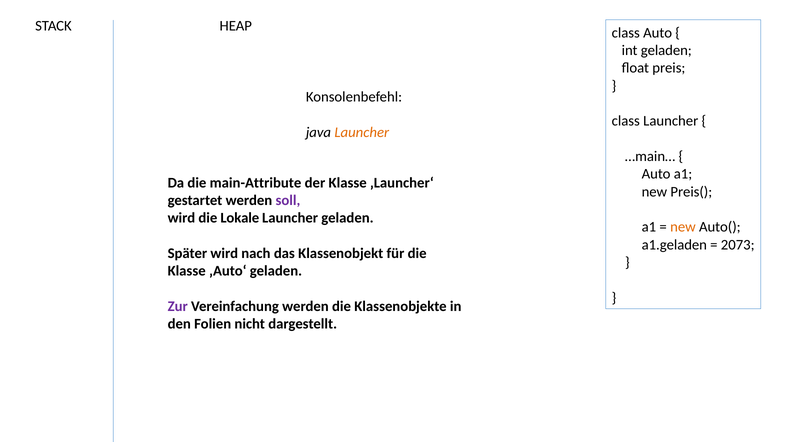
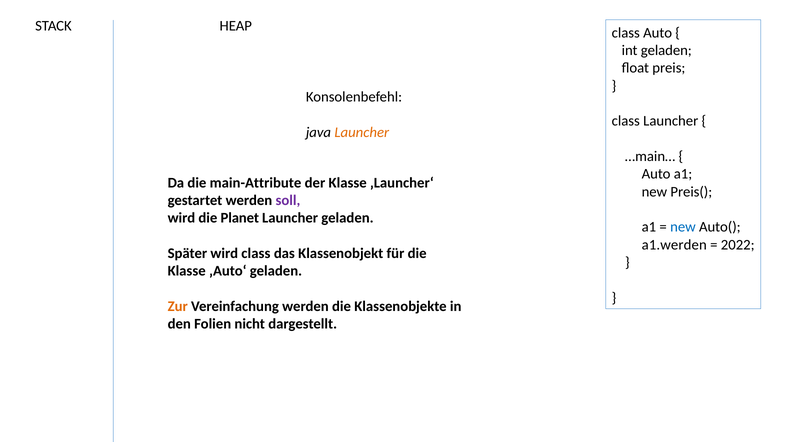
Lokale: Lokale -> Planet (240, 218)
new colour: orange -> blue (683, 227)
a1.geladen: a1.geladen -> a1.werden (674, 245)
2073: 2073 -> 2022 (738, 245)
wird nach: nach -> class (256, 253)
Zur colour: purple -> orange (178, 307)
